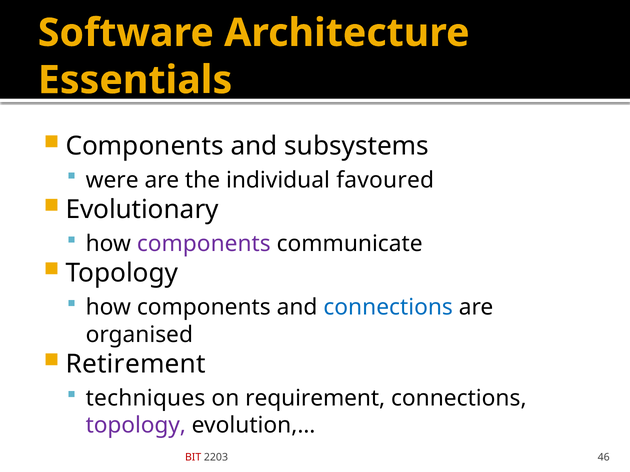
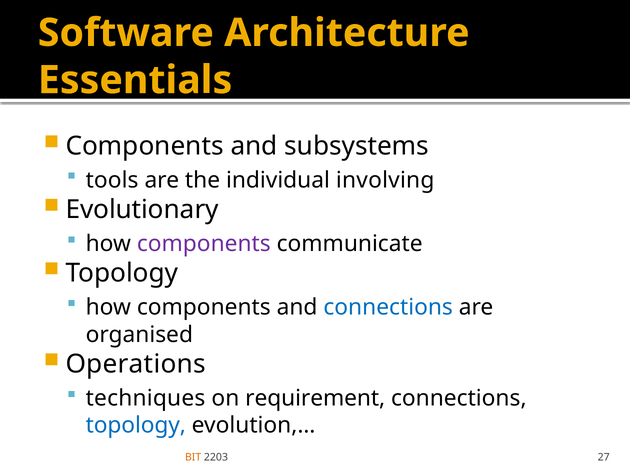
were: were -> tools (112, 180)
favoured: favoured -> involving (385, 180)
Retirement: Retirement -> Operations (136, 365)
topology colour: purple -> blue (136, 426)
BIT colour: red -> orange (193, 458)
46: 46 -> 27 (604, 458)
